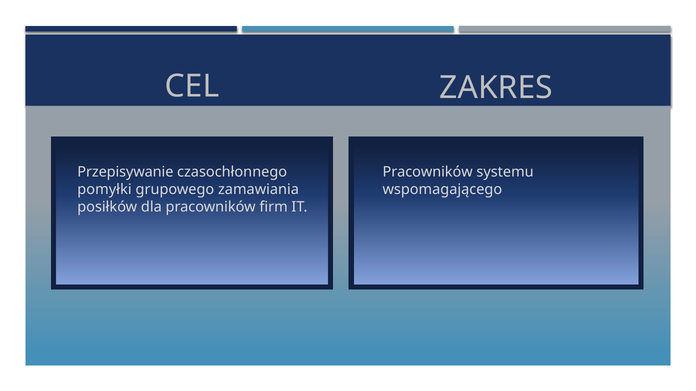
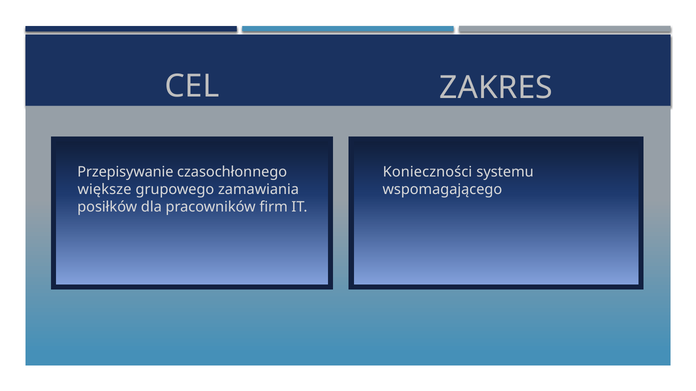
Pracowników: Pracowników -> Konieczności (428, 172)
pomyłki: pomyłki -> większe (105, 190)
